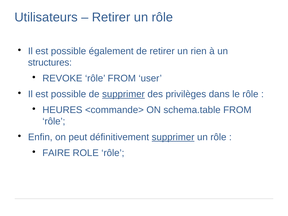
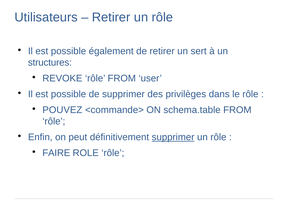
rien: rien -> sert (199, 51)
supprimer underline: present -> none (123, 94)
HEURES: HEURES -> POUVEZ (62, 110)
